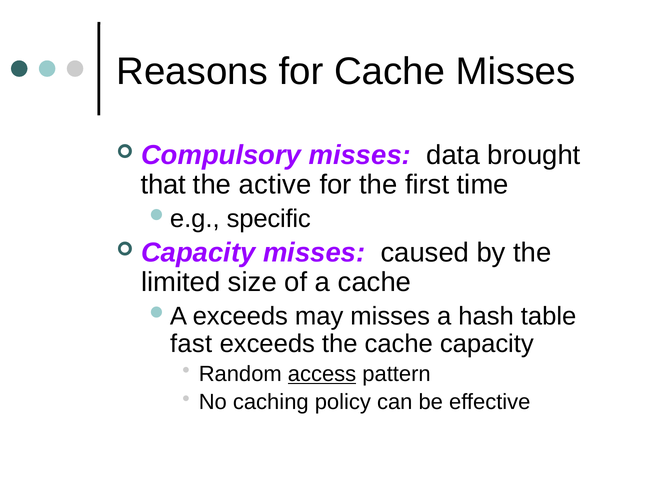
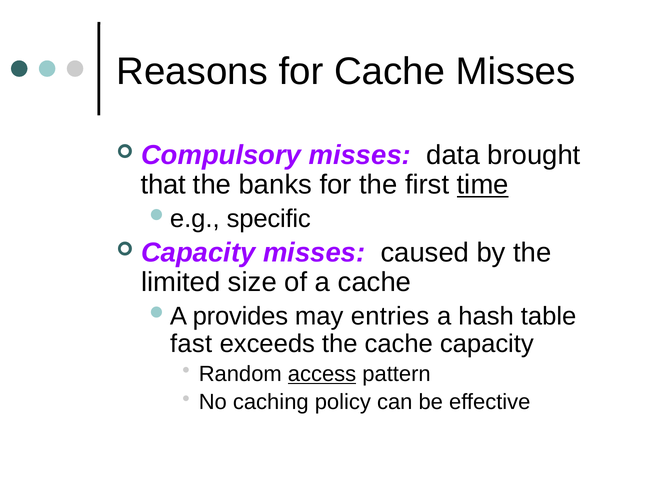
active: active -> banks (275, 185)
time underline: none -> present (483, 185)
exceeds: exceeds -> provides (240, 316)
may misses: misses -> entries (390, 316)
